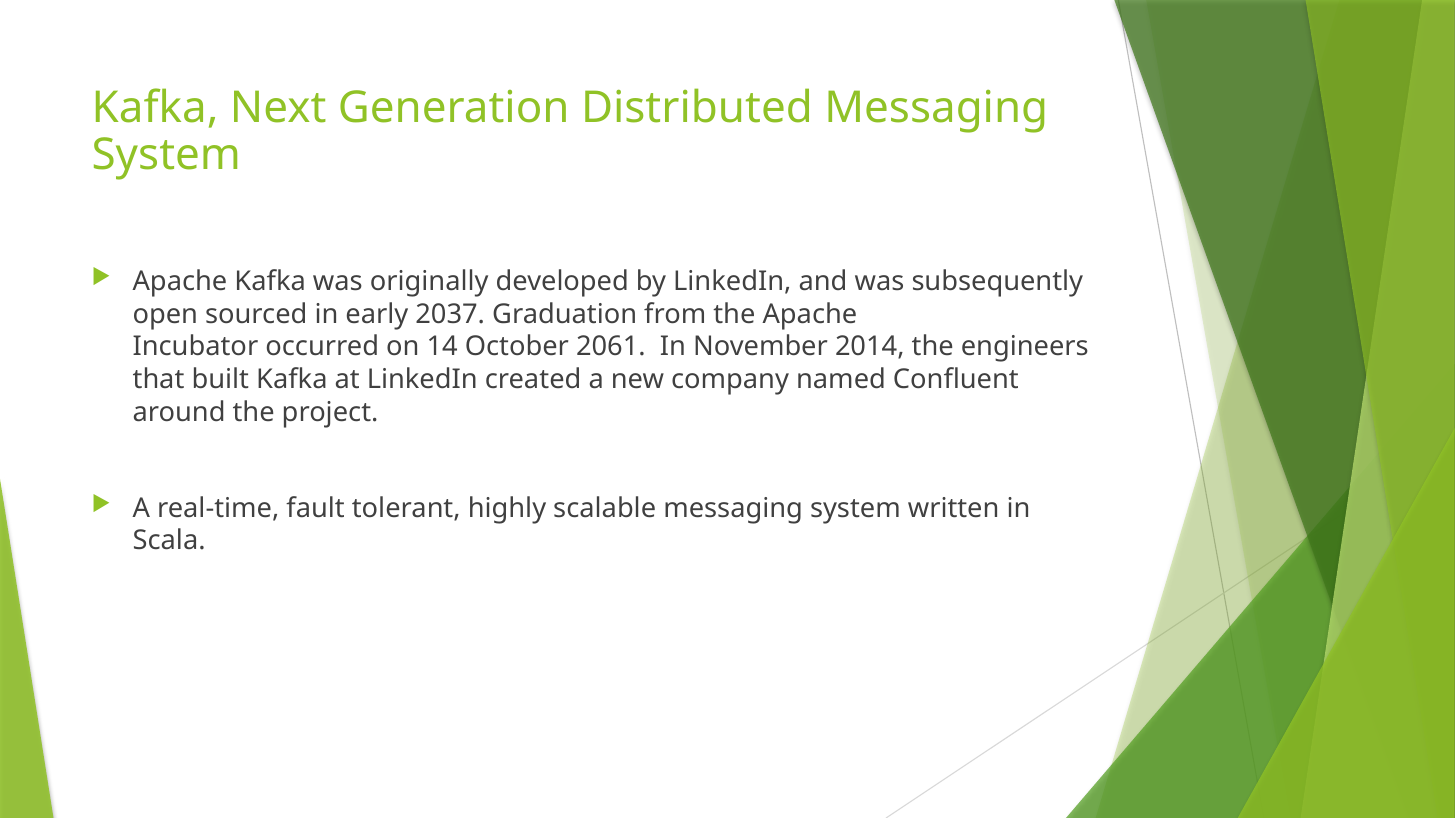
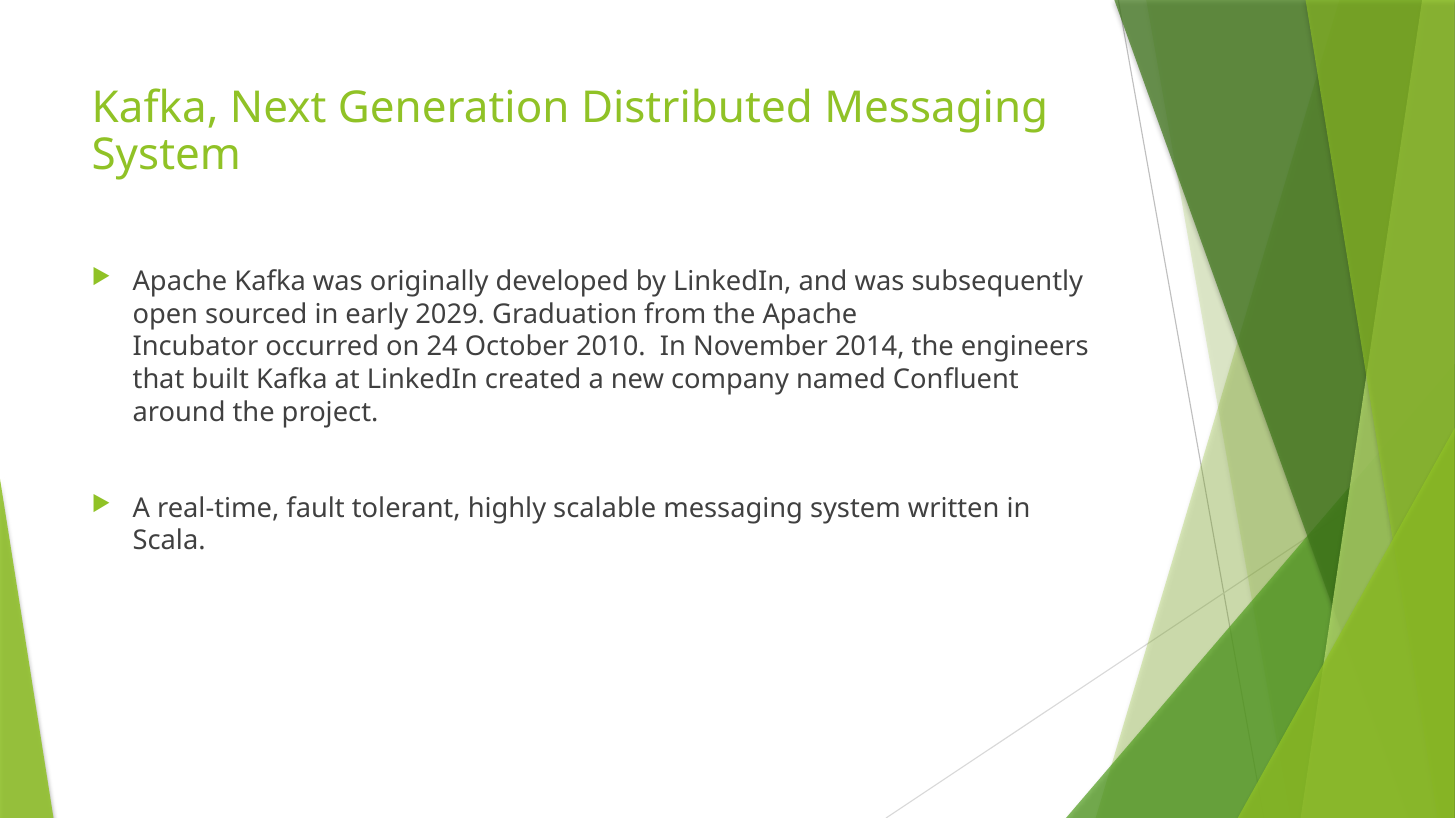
2037: 2037 -> 2029 (450, 314)
14: 14 -> 24 (442, 347)
2061: 2061 -> 2010 (611, 347)
